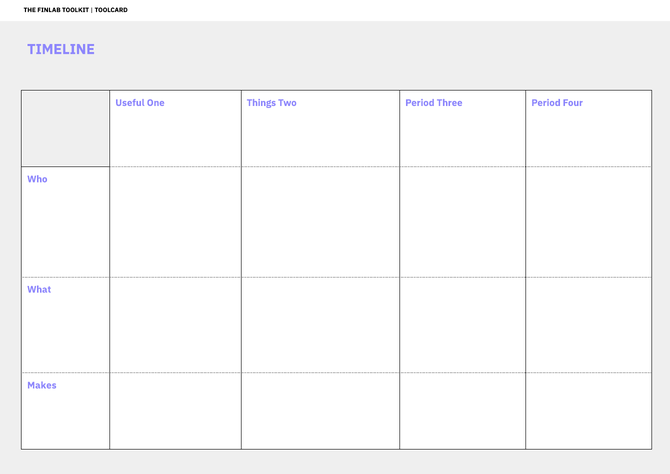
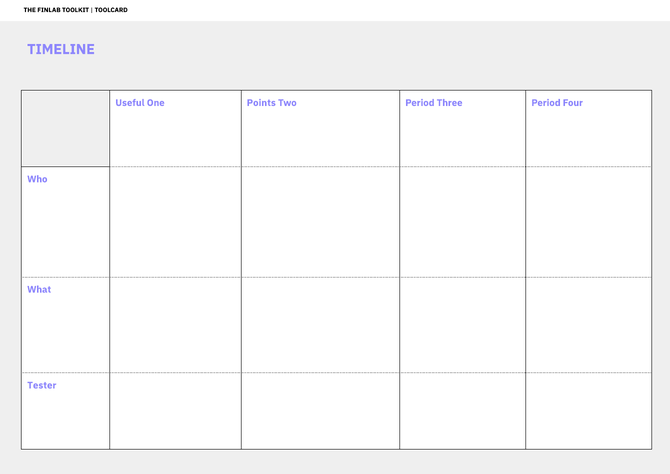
Things: Things -> Points (261, 103)
Makes: Makes -> Tester (42, 385)
